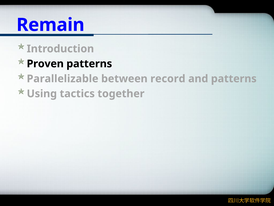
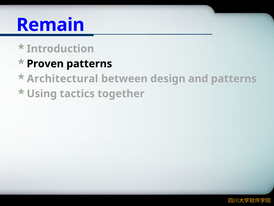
Parallelizable: Parallelizable -> Architectural (63, 79)
record: record -> design (168, 79)
